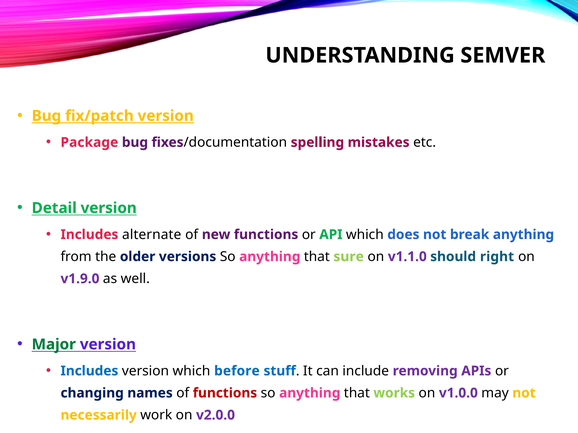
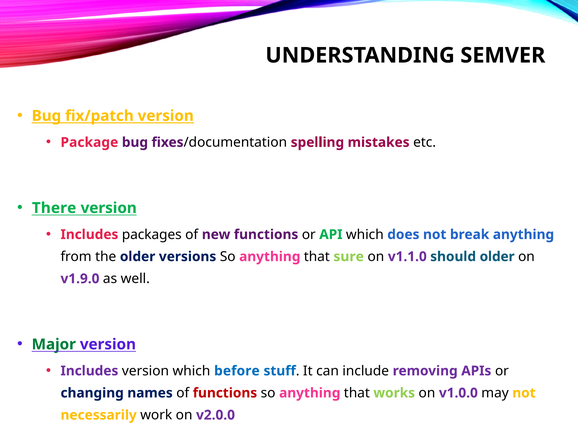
Detail: Detail -> There (54, 208)
alternate: alternate -> packages (152, 235)
should right: right -> older (497, 257)
Includes colour: blue -> purple (89, 371)
